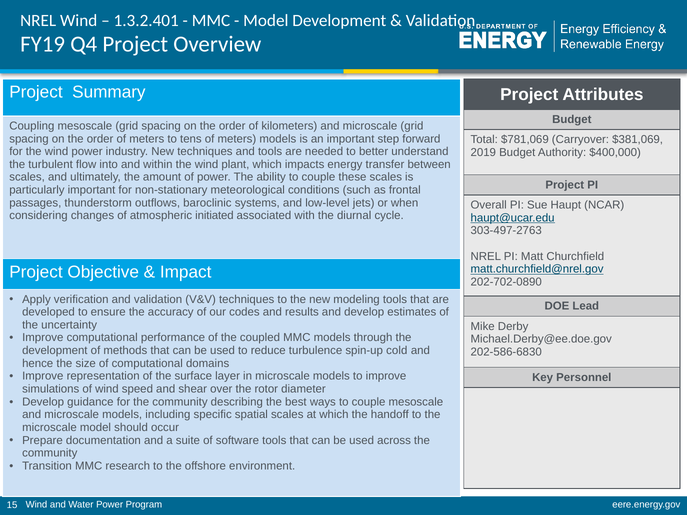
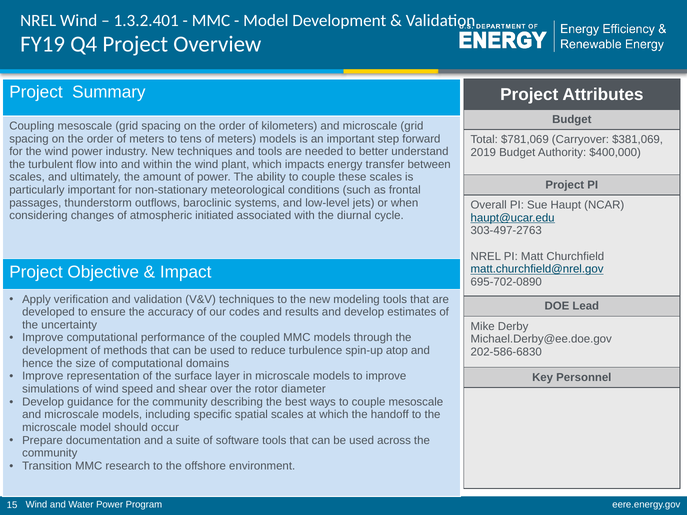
202-702-0890: 202-702-0890 -> 695-702-0890 (506, 282)
cold: cold -> atop (397, 351)
